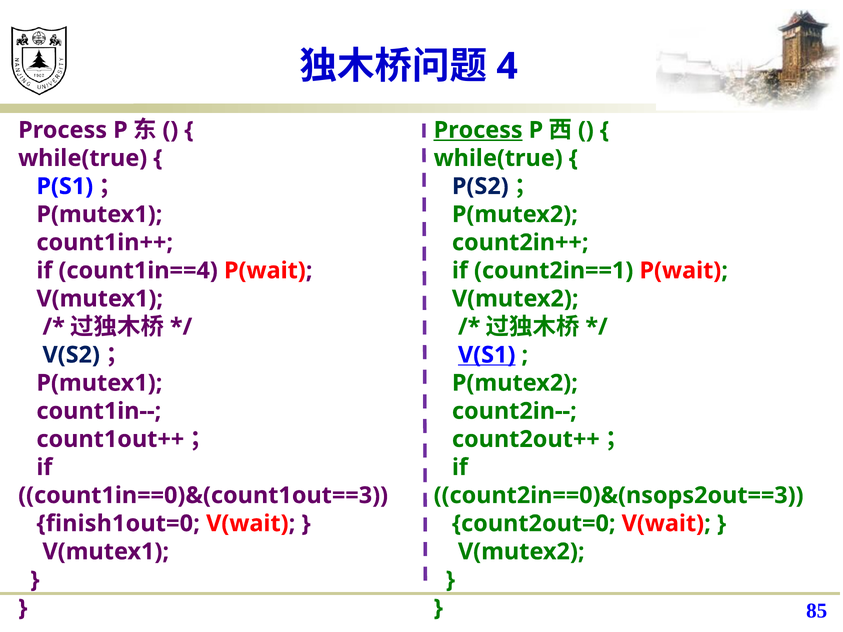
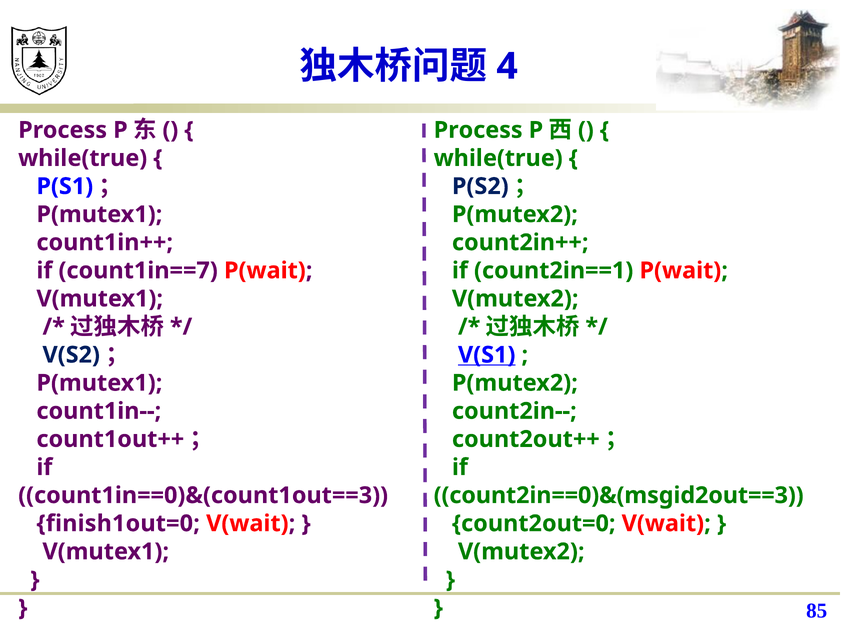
Process underline: present -> none (478, 130)
count1in==4: count1in==4 -> count1in==7 (138, 271)
count2in==0)&(nsops2out==3: count2in==0)&(nsops2out==3 -> count2in==0)&(msgid2out==3 (619, 496)
